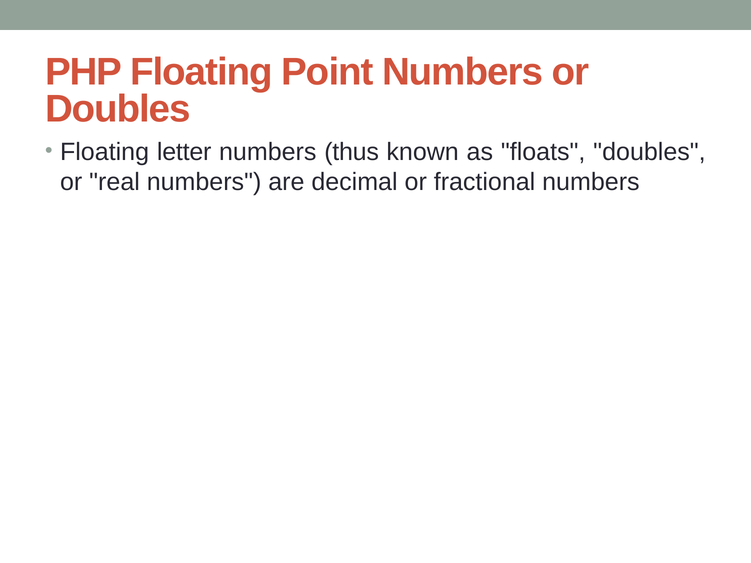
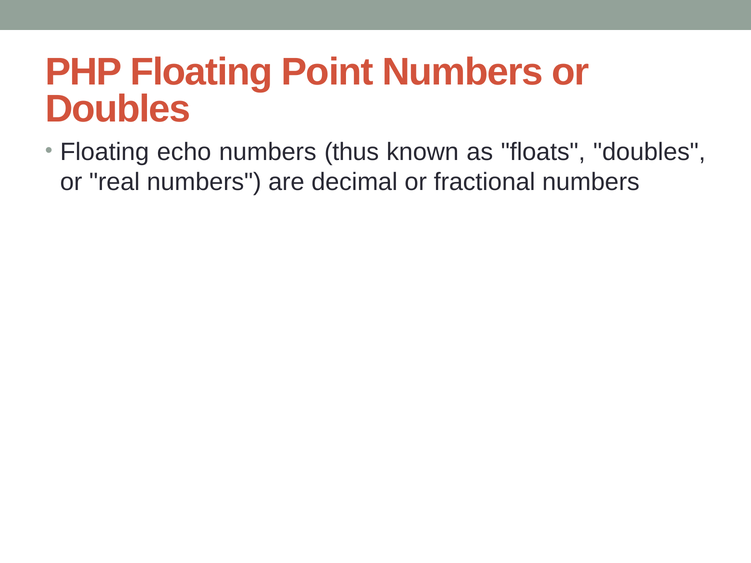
letter: letter -> echo (184, 152)
